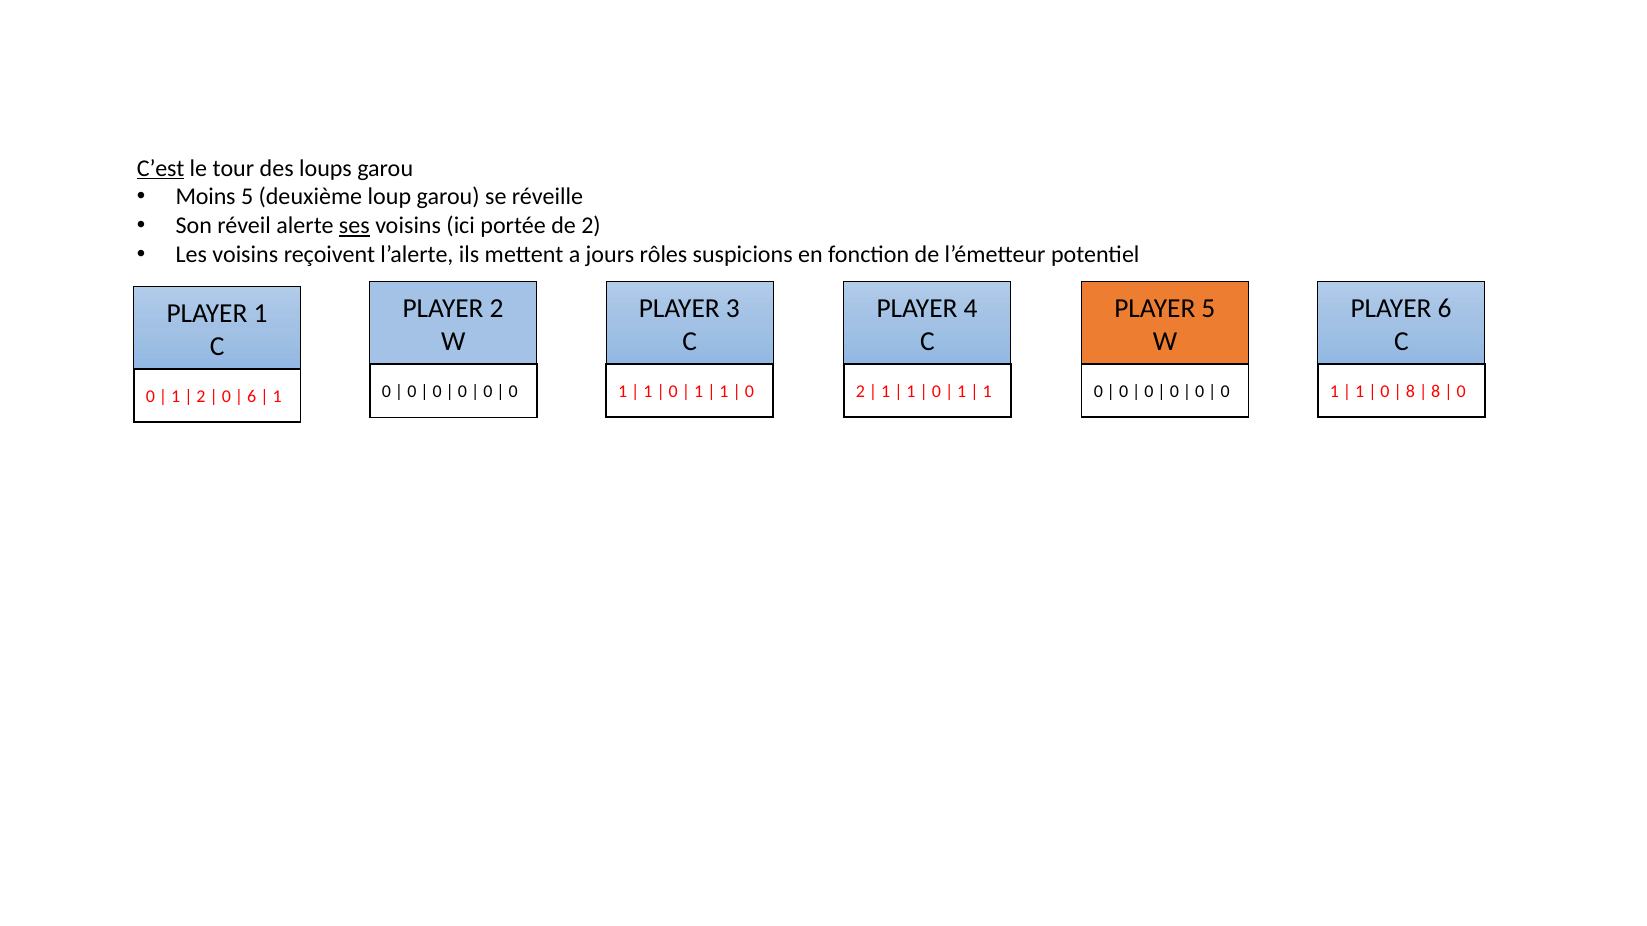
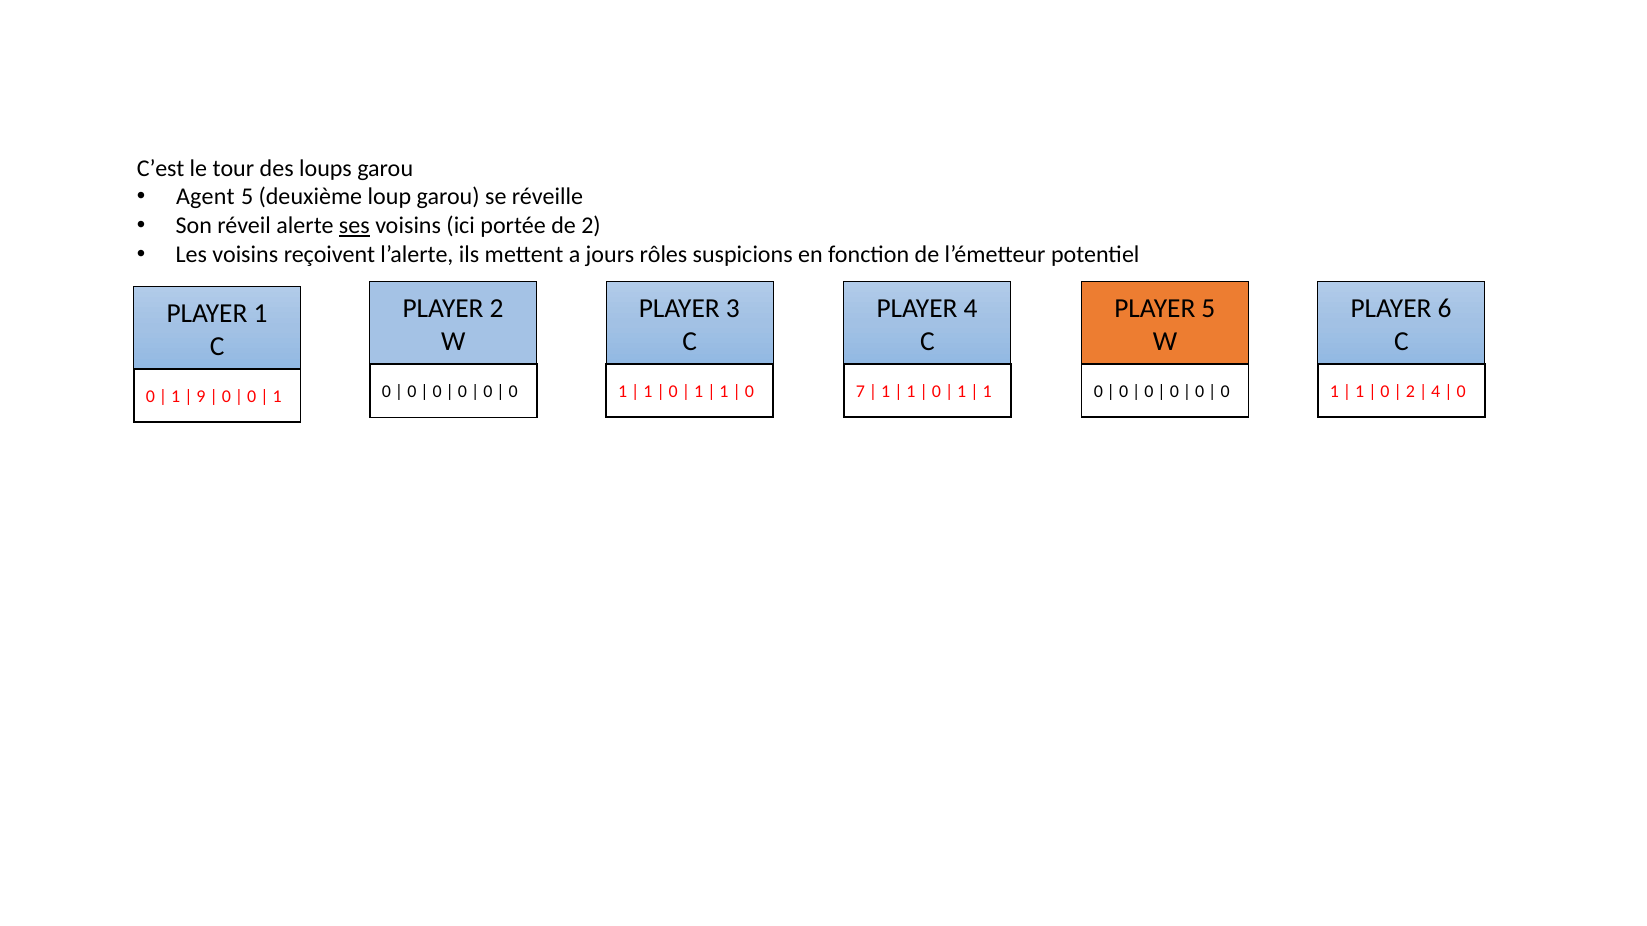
C’est underline: present -> none (161, 168)
Moins: Moins -> Agent (205, 197)
2: 2 -> 9 (201, 397)
6: 6 -> 0 (252, 397)
0 2: 2 -> 7 (861, 392)
8: 8 -> 2 (1410, 392)
8: 8 -> 4 (1436, 392)
